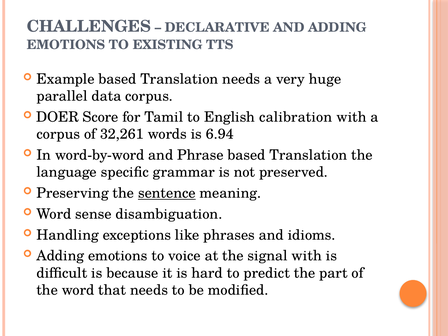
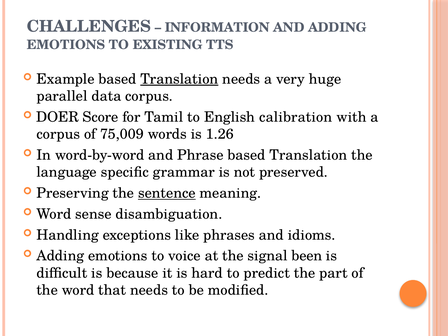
DECLARATIVE: DECLARATIVE -> INFORMATION (217, 28)
Translation underline: none -> present (179, 79)
32,261: 32,261 -> 75,009 (122, 134)
6.94: 6.94 -> 1.26 (220, 134)
signal with: with -> been (307, 256)
